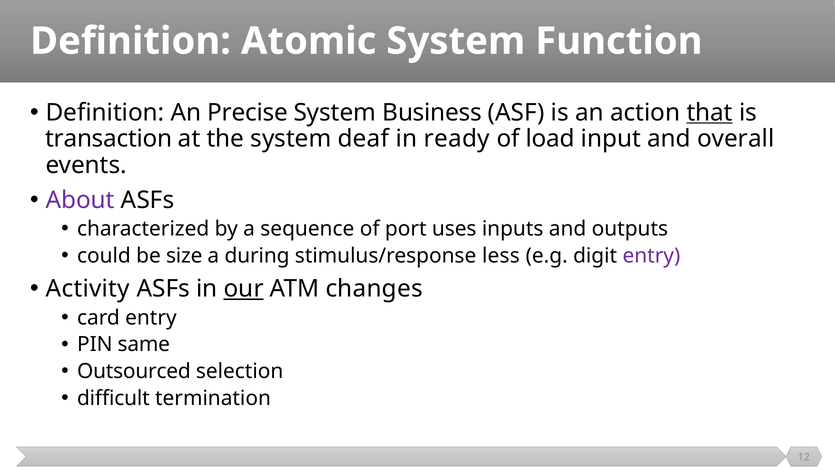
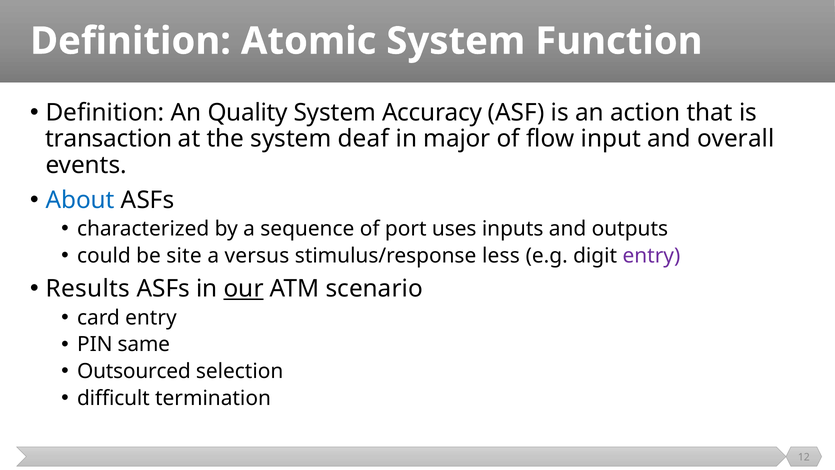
Precise: Precise -> Quality (248, 112)
Business: Business -> Accuracy (432, 112)
that underline: present -> none (710, 112)
ready: ready -> major (457, 139)
load: load -> flow (550, 139)
About colour: purple -> blue (80, 200)
size: size -> site (184, 256)
during: during -> versus (257, 256)
Activity: Activity -> Results (88, 289)
changes: changes -> scenario (374, 289)
